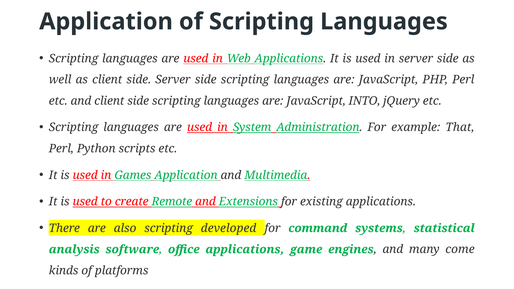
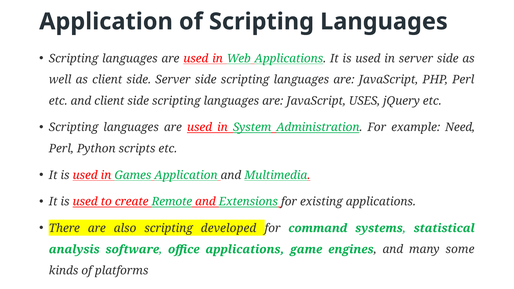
INTO: INTO -> USES (365, 101)
That: That -> Need (460, 127)
come: come -> some (460, 249)
